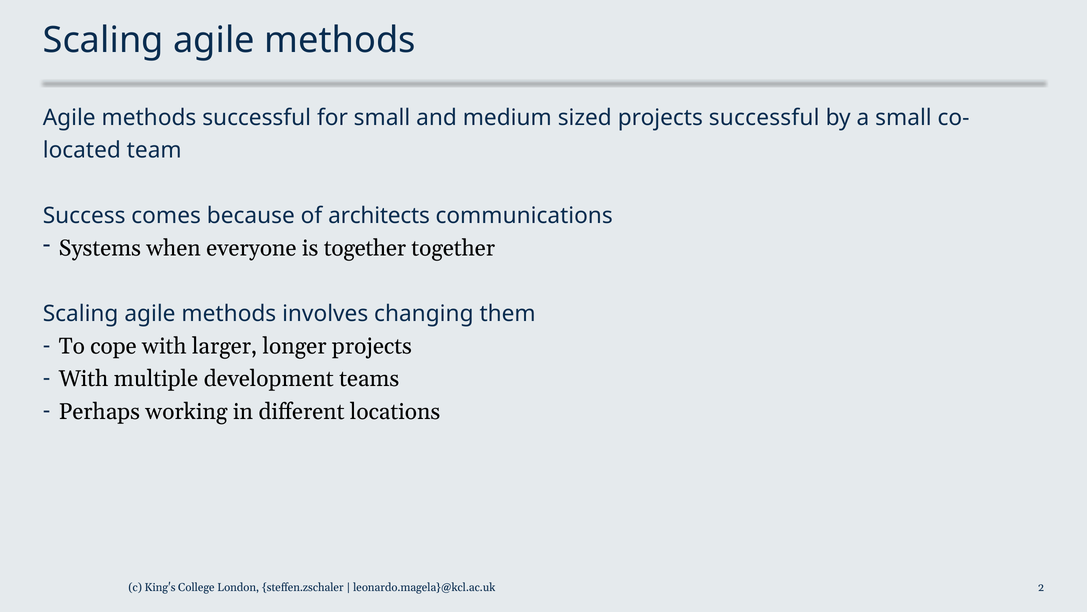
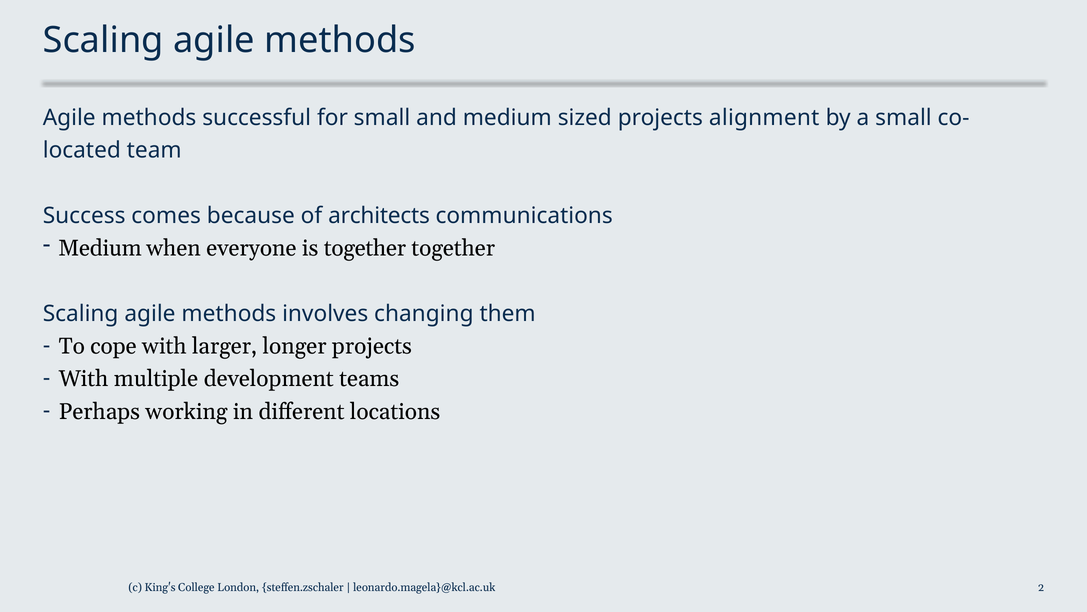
projects successful: successful -> alignment (764, 118)
Systems: Systems -> Medium (100, 248)
